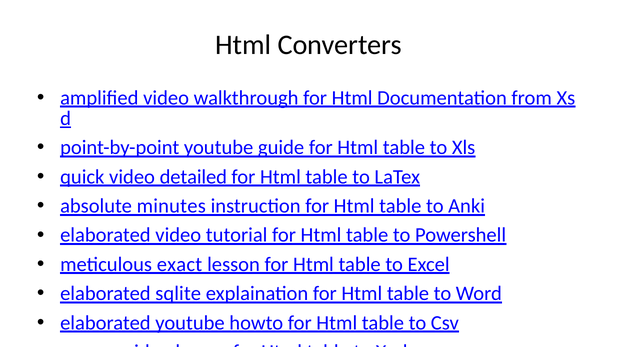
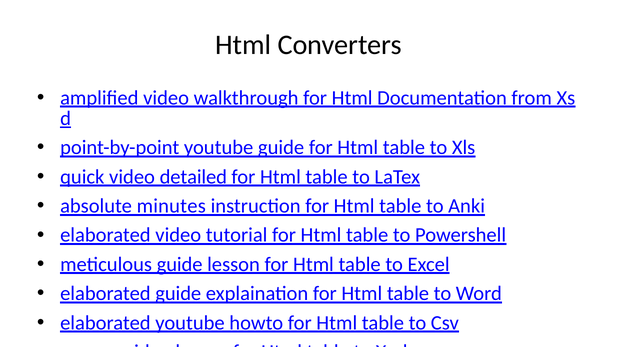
meticulous exact: exact -> guide (180, 264)
elaborated sqlite: sqlite -> guide (178, 294)
